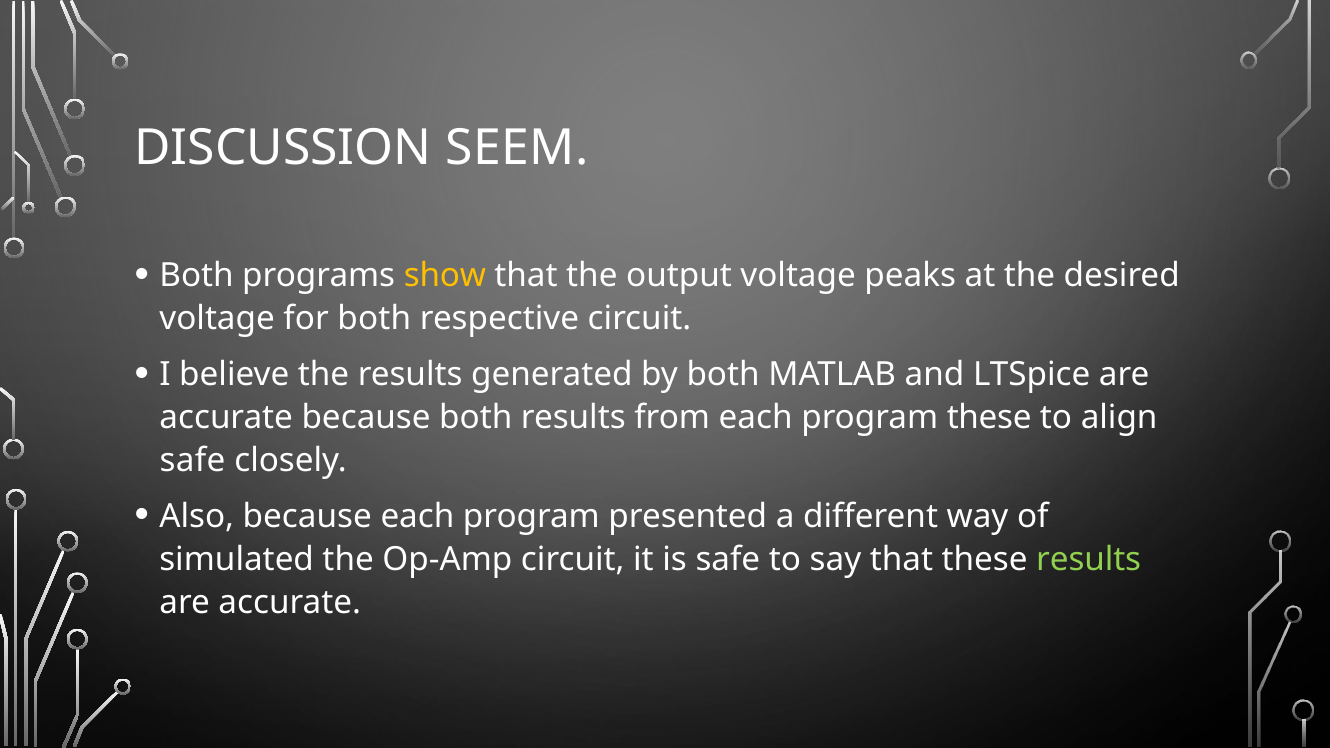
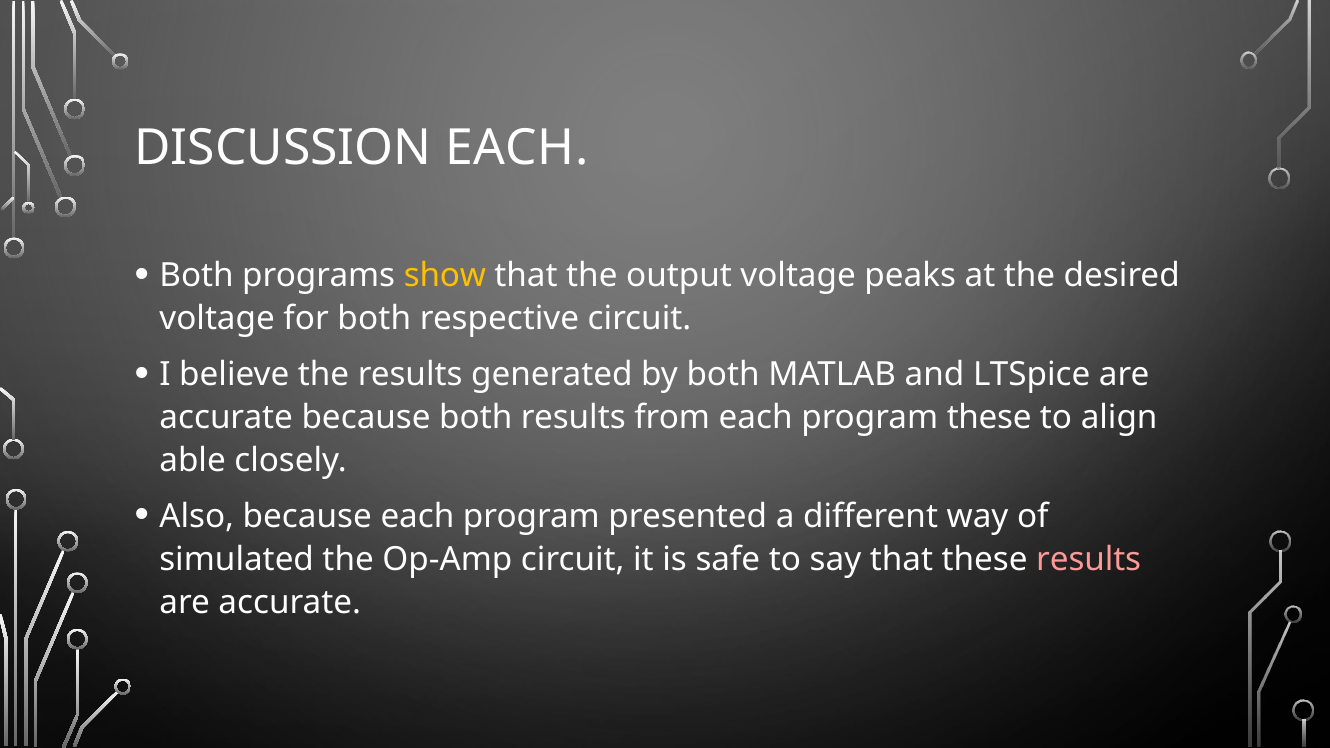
DISCUSSION SEEM: SEEM -> EACH (517, 148)
safe: safe -> able (193, 461)
results colour: light green -> pink (1089, 559)
